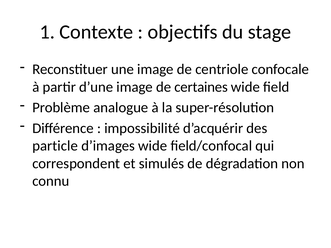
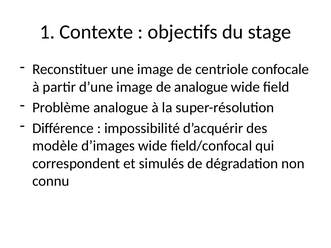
de certaines: certaines -> analogue (201, 87)
particle: particle -> modèle (55, 146)
